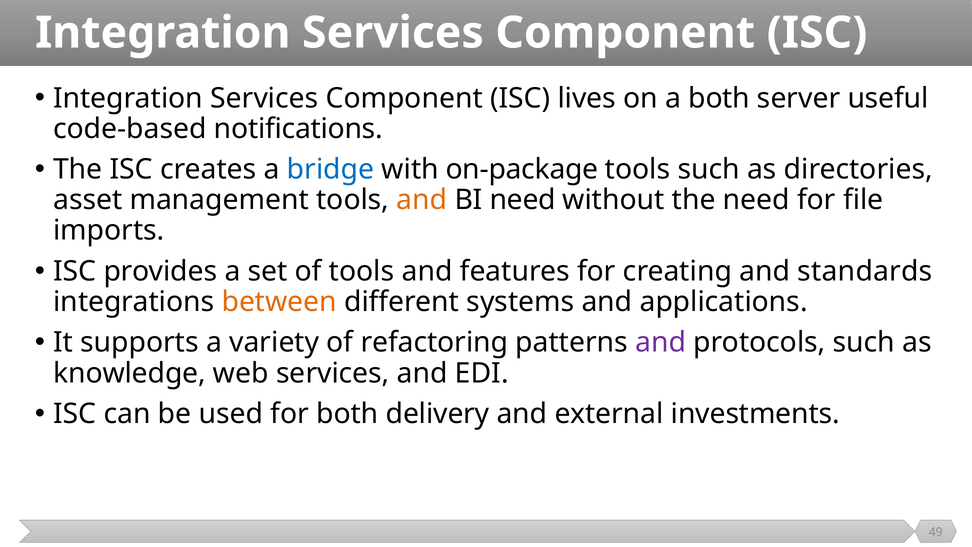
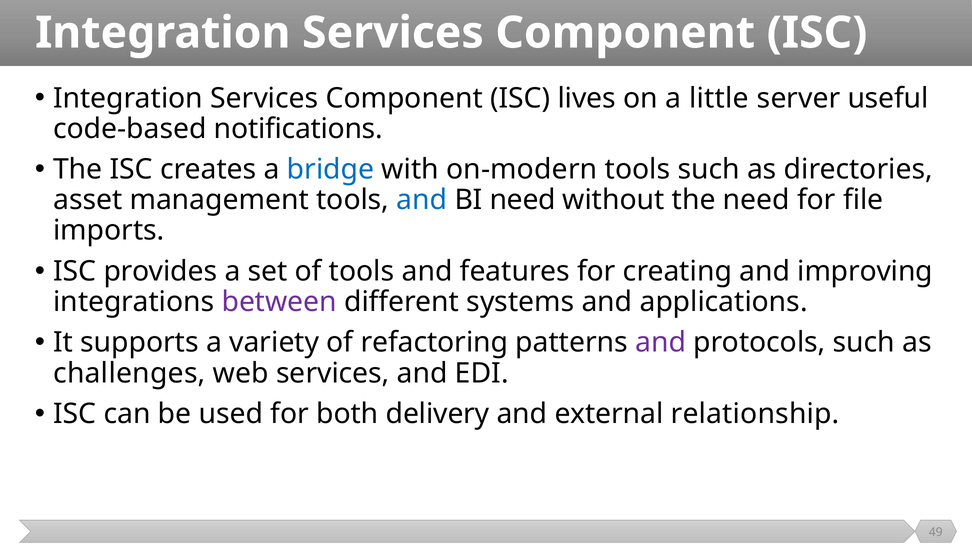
a both: both -> little (719, 98)
on-package: on-package -> on-modern (522, 169)
and colour: orange -> blue (422, 200)
standards: standards -> improving (865, 271)
between colour: orange -> purple (279, 302)
knowledge: knowledge -> challenges (129, 373)
investments: investments -> relationship (755, 414)
